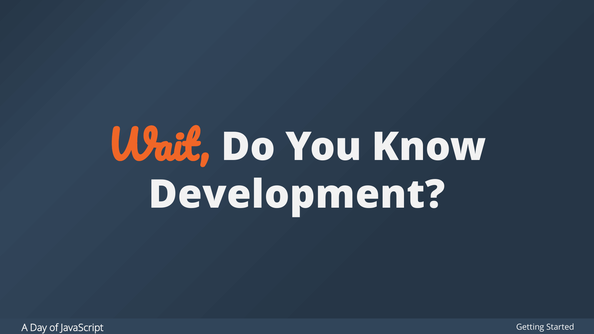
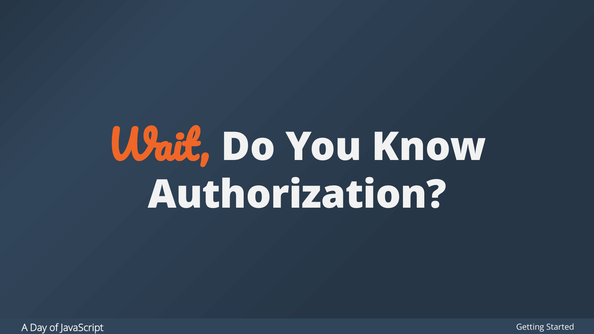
Development: Development -> Authorization (297, 195)
